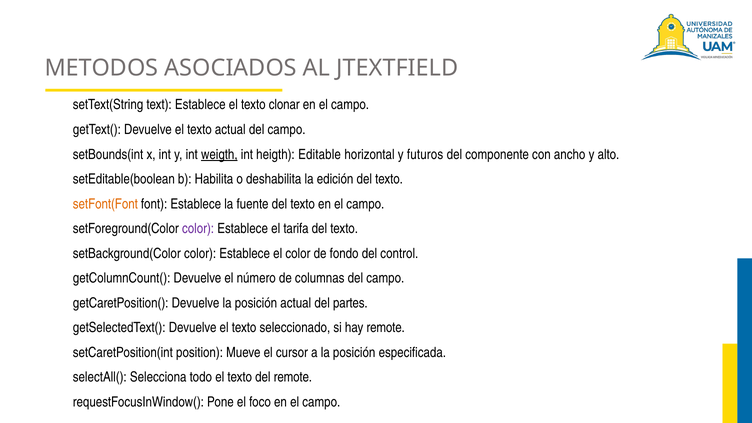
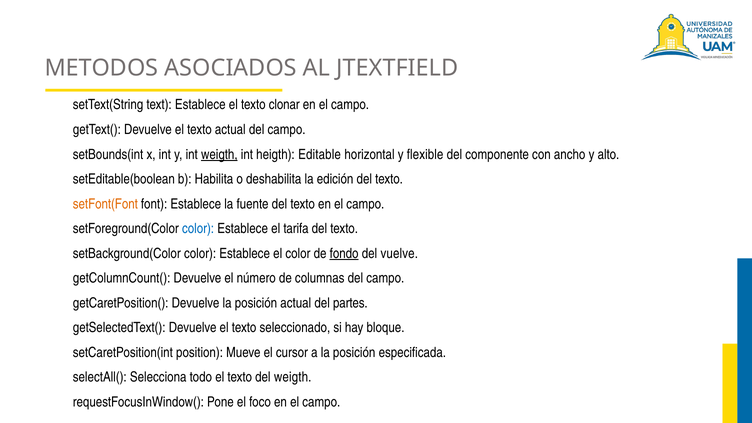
futuros: futuros -> flexible (425, 154)
color colour: purple -> blue (198, 229)
fondo underline: none -> present (344, 253)
control: control -> vuelve (399, 253)
hay remote: remote -> bloque (386, 328)
del remote: remote -> weigth (293, 377)
